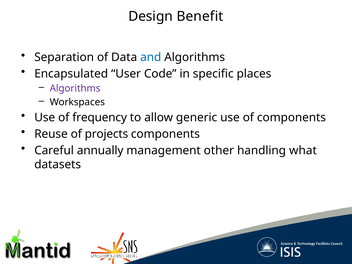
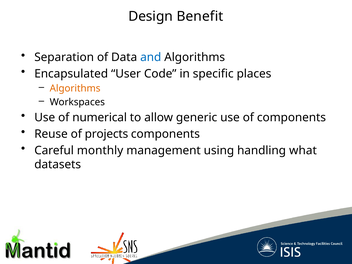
Algorithms colour: purple -> orange (75, 88)
frequency: frequency -> numerical (100, 118)
annually: annually -> monthly (100, 150)
other: other -> using (219, 150)
